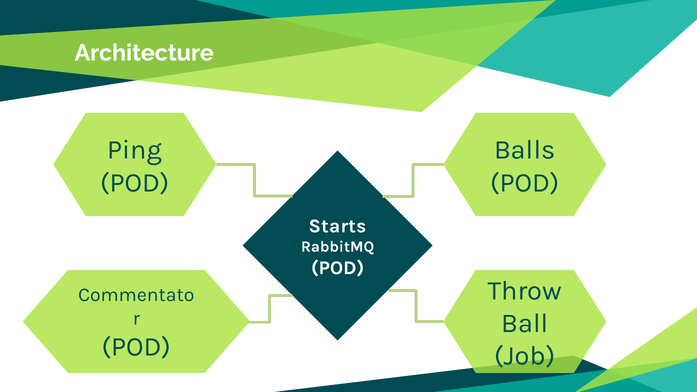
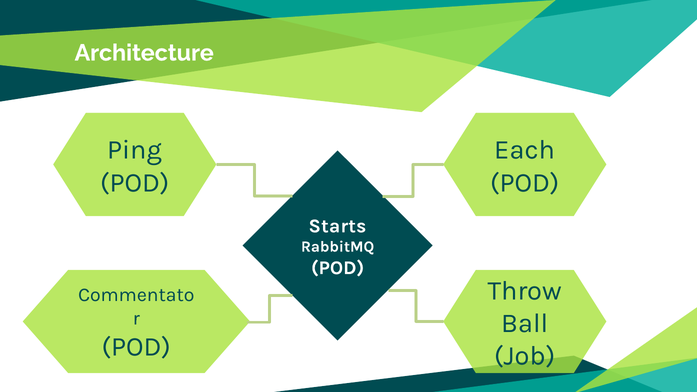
Balls: Balls -> Each (525, 150)
